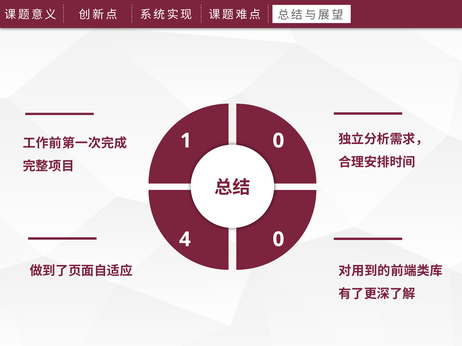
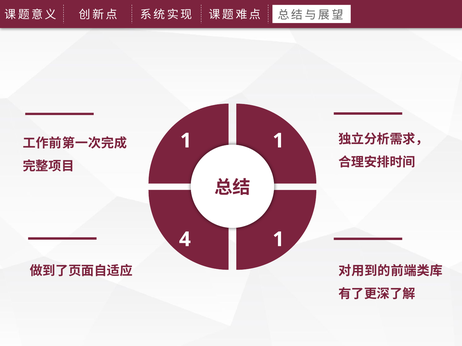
1 0: 0 -> 1 (278, 141)
4 0: 0 -> 1 (278, 240)
